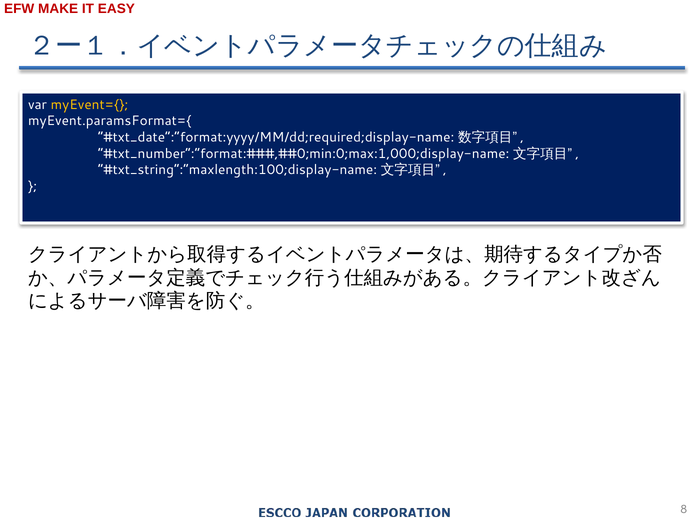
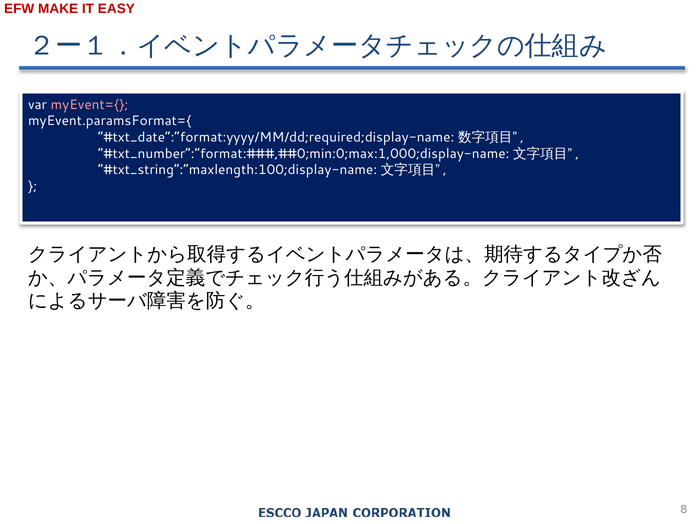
myEvent={ colour: yellow -> pink (90, 105)
